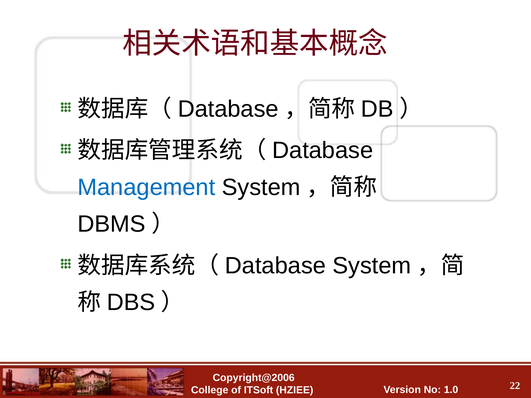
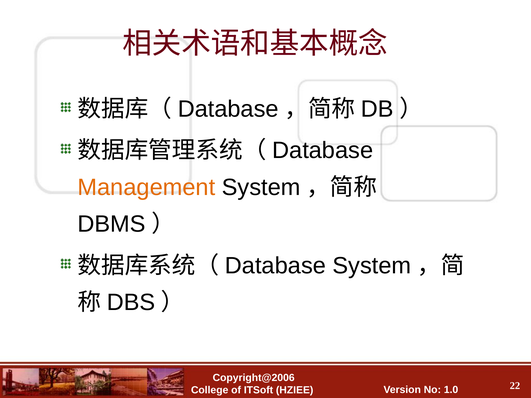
Management colour: blue -> orange (146, 187)
